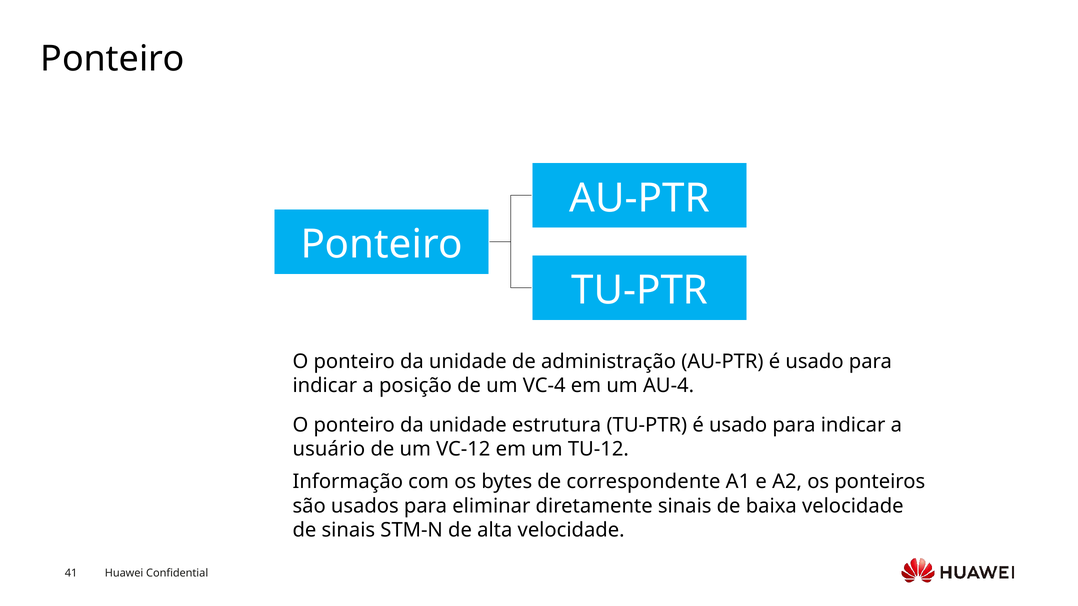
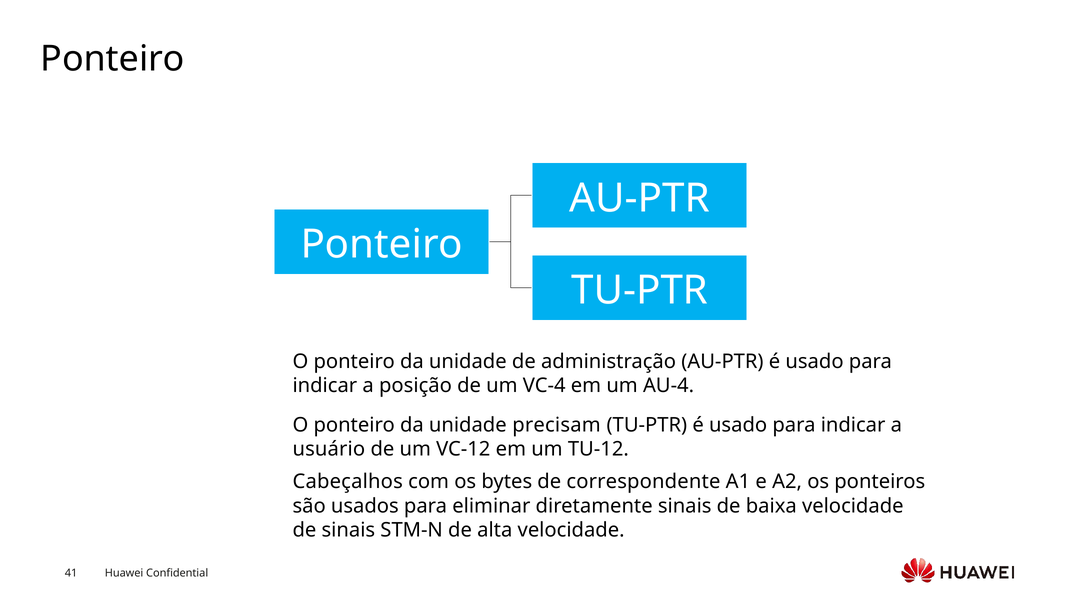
estrutura: estrutura -> precisam (557, 425)
Informação: Informação -> Cabeçalhos (348, 482)
